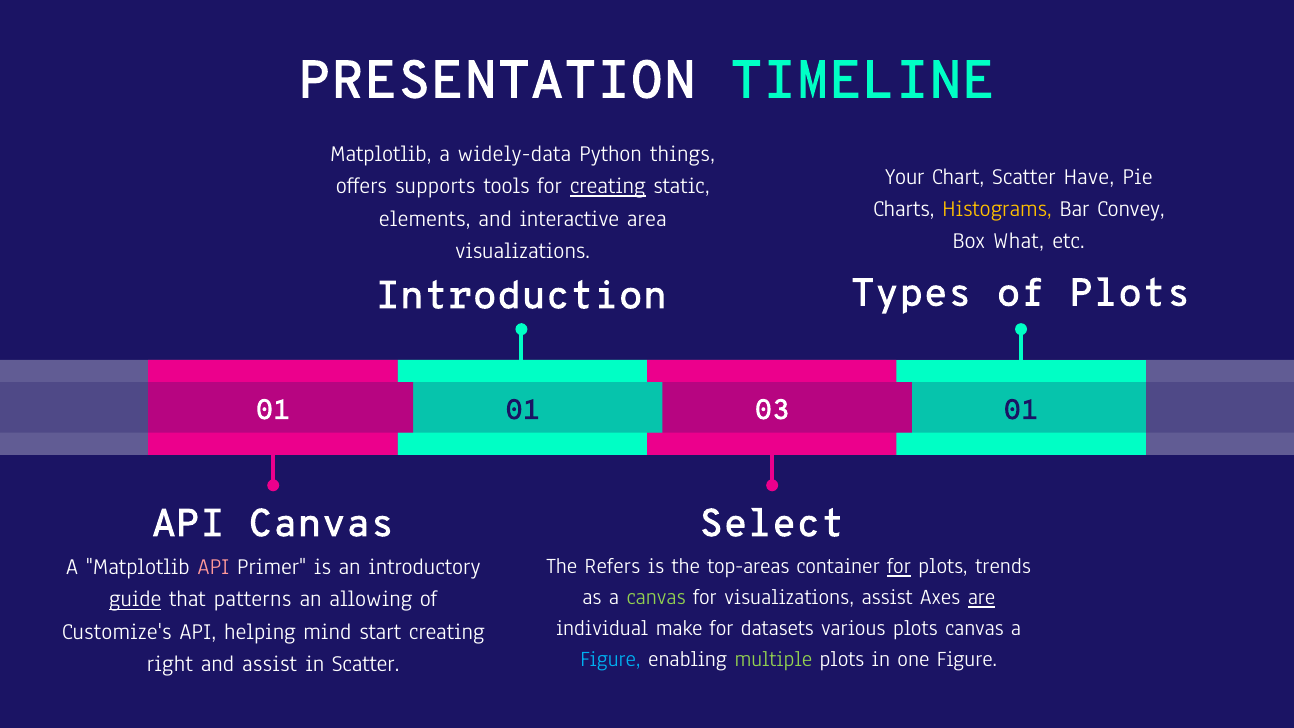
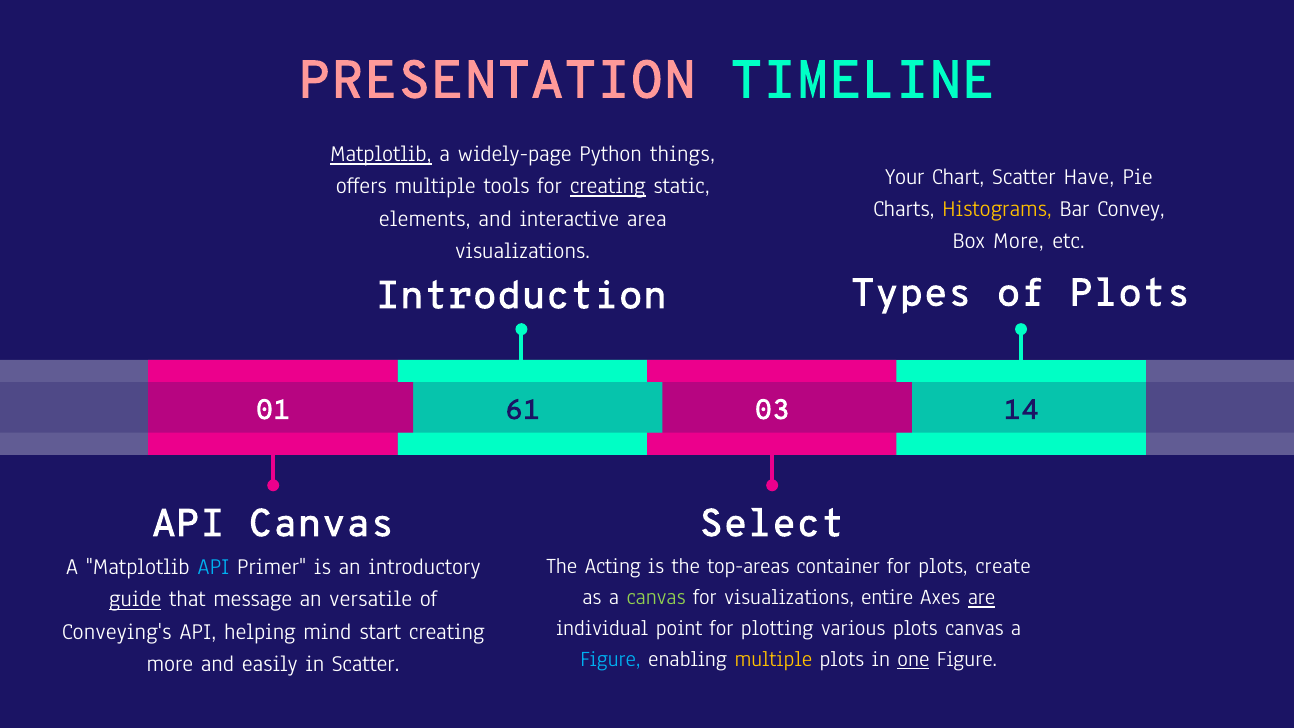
PRESENTATION colour: white -> pink (497, 80)
Matplotlib underline: none -> present (381, 154)
widely-data: widely-data -> widely-page (515, 154)
offers supports: supports -> multiple (435, 186)
Box What: What -> More (1019, 241)
01 01: 01 -> 61 (523, 410)
03 01: 01 -> 14 (1021, 410)
Refers: Refers -> Acting (613, 566)
for underline: present -> none (899, 566)
trends: trends -> create (1003, 566)
API colour: pink -> light blue (214, 567)
visualizations assist: assist -> entire (887, 597)
patterns: patterns -> message (253, 599)
allowing: allowing -> versatile (371, 599)
make: make -> point (679, 628)
datasets: datasets -> plotting (777, 628)
Customize's: Customize's -> Conveying's (117, 631)
multiple colour: light green -> yellow (773, 659)
one underline: none -> present (913, 659)
right: right -> more (170, 664)
and assist: assist -> easily (270, 664)
